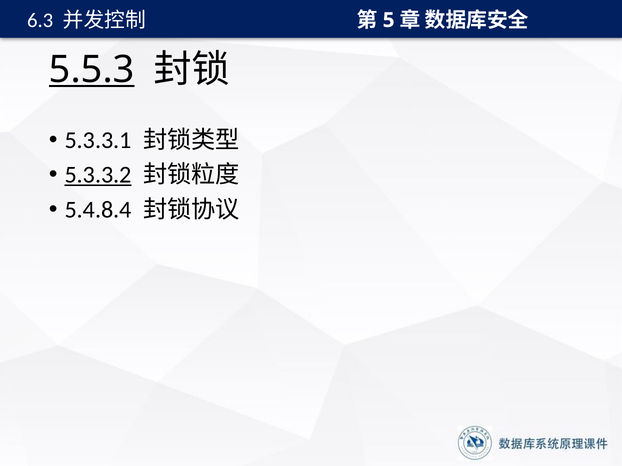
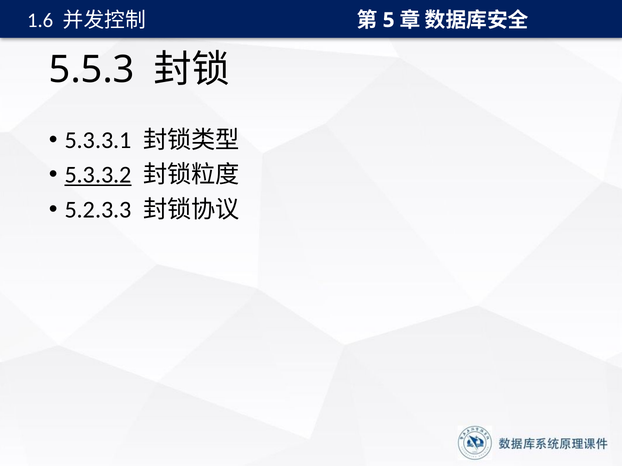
6.3: 6.3 -> 1.6 (40, 20)
5.5.3 underline: present -> none (92, 70)
5.4.8.4: 5.4.8.4 -> 5.2.3.3 (98, 210)
